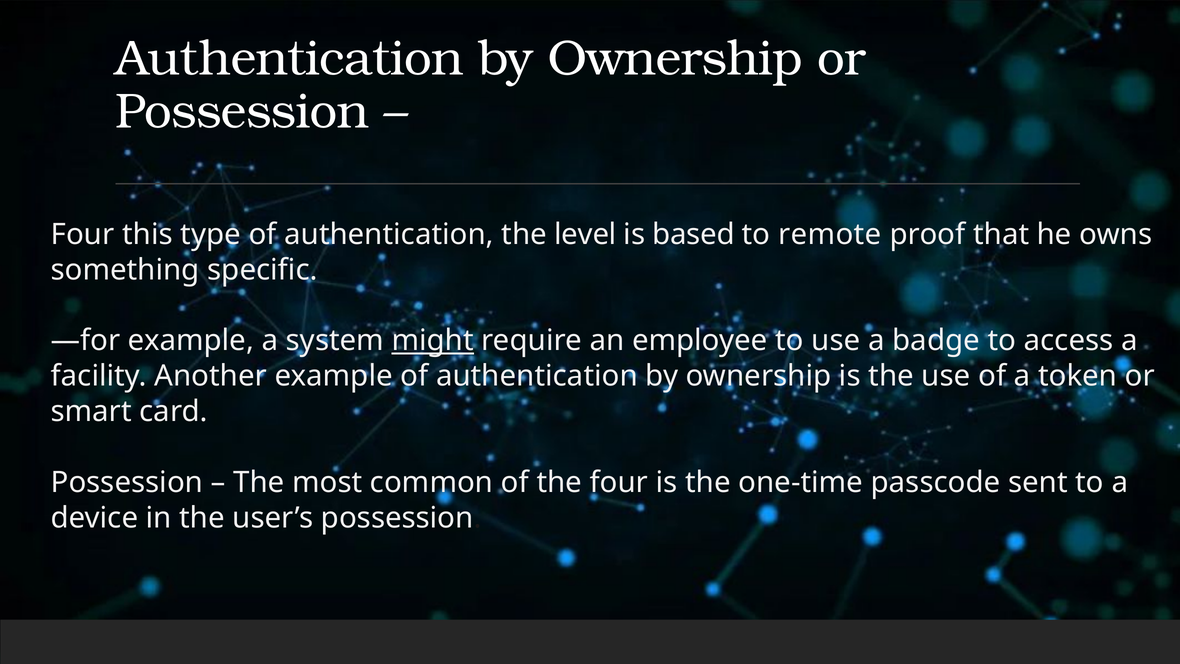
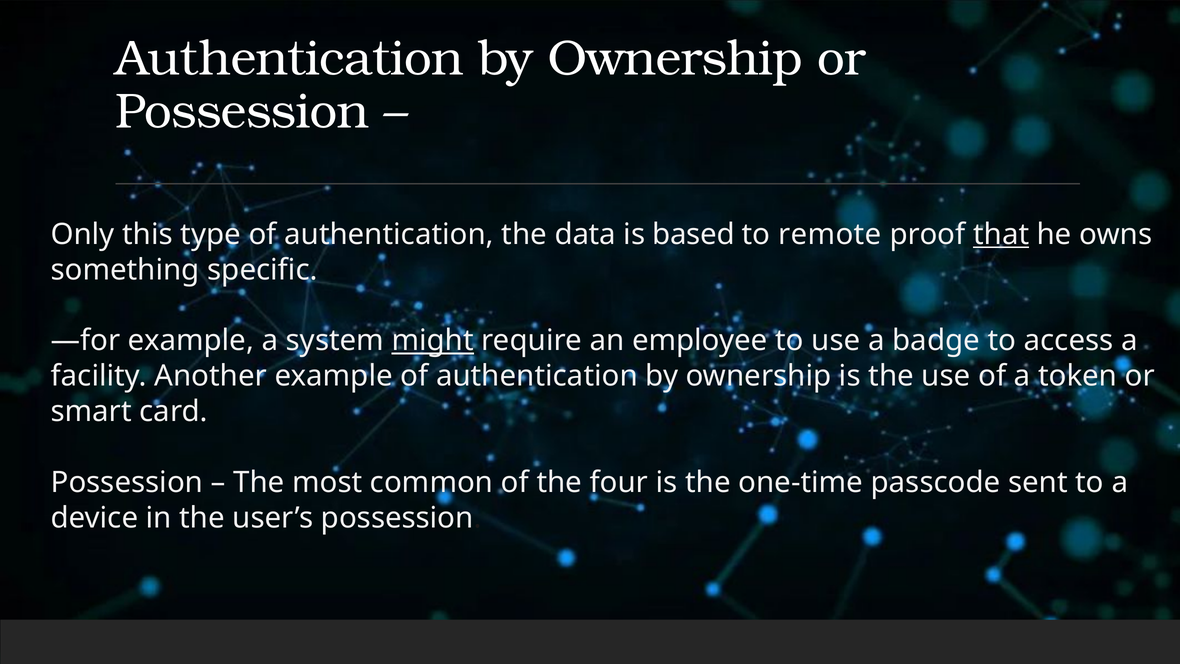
Four: Four -> Only (83, 234)
level: level -> data (585, 234)
that underline: none -> present (1001, 234)
